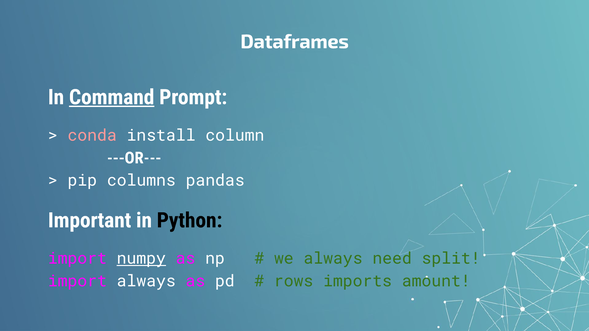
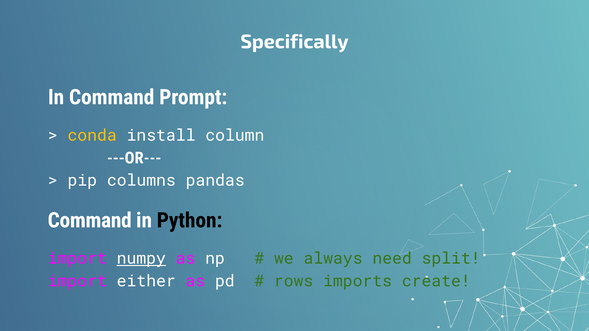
Dataframes: Dataframes -> Specifically (294, 42)
Command underline: present -> none (112, 97)
conda colour: pink -> yellow (92, 136)
Important: Important -> Command (90, 221)
import always: always -> either (146, 281)
amount: amount -> create (436, 281)
